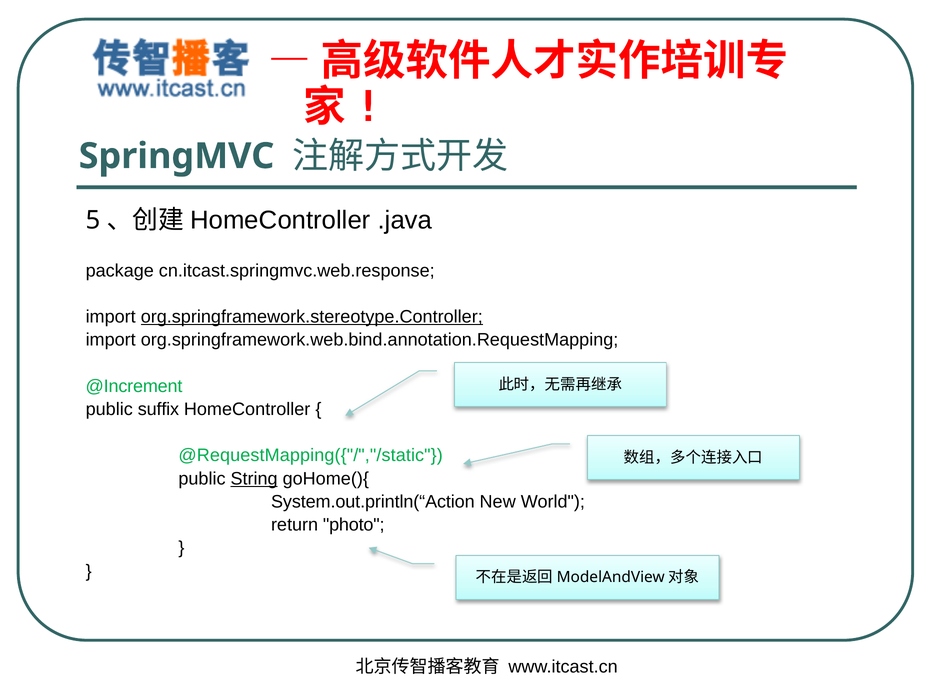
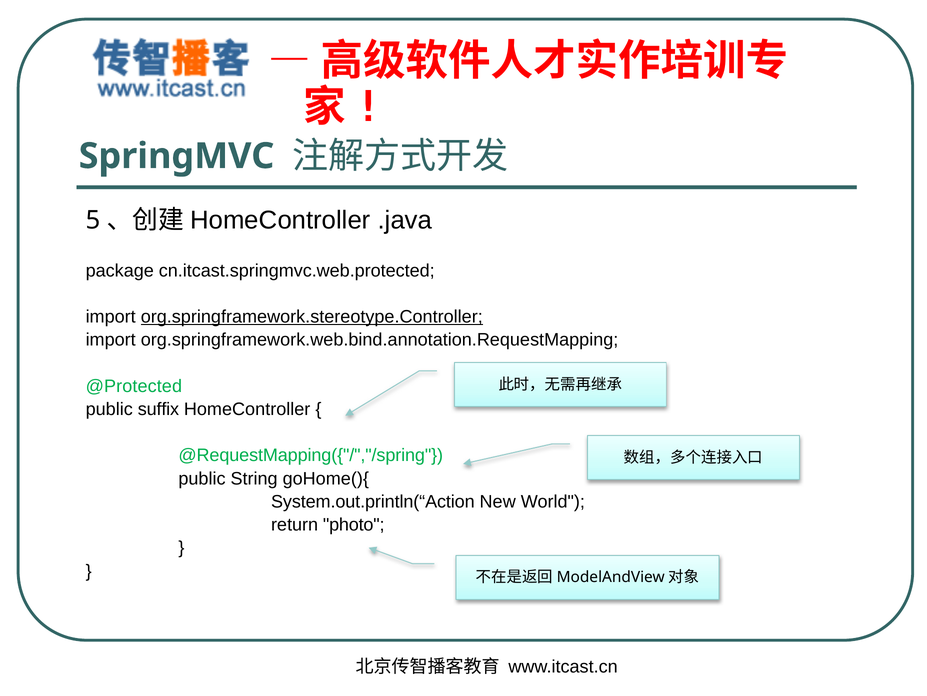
cn.itcast.springmvc.web.response: cn.itcast.springmvc.web.response -> cn.itcast.springmvc.web.protected (297, 270)
@Increment: @Increment -> @Protected (134, 386)
@RequestMapping({"/","/static: @RequestMapping({"/","/static -> @RequestMapping({"/","/spring (311, 455)
String underline: present -> none (254, 478)
